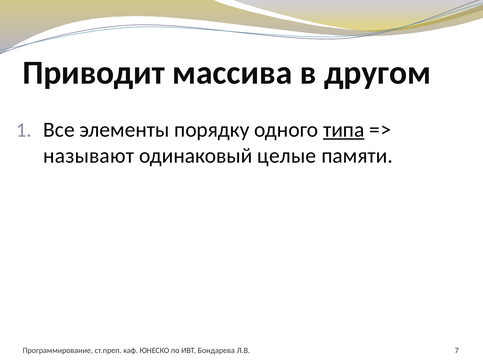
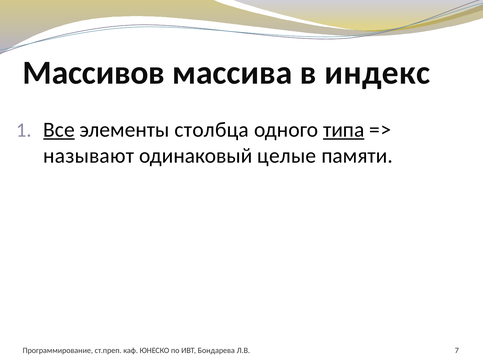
Приводит: Приводит -> Массивов (94, 73)
другом: другом -> индекс (377, 73)
Все underline: none -> present (59, 130)
порядку: порядку -> столбца (212, 130)
